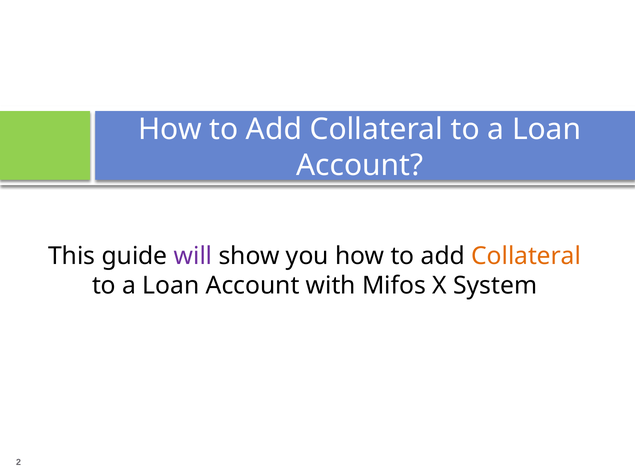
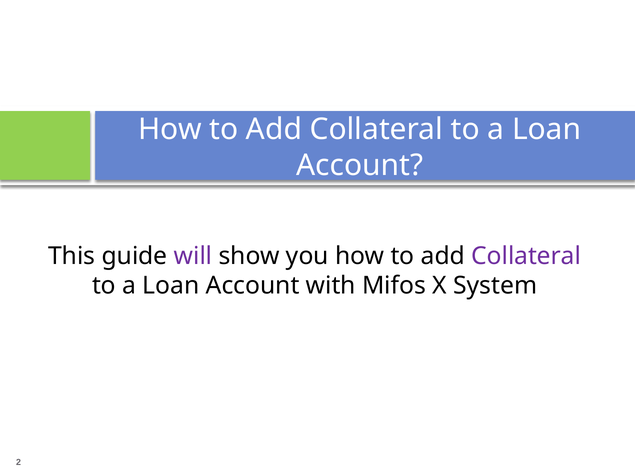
Collateral colour: orange -> purple (526, 256)
